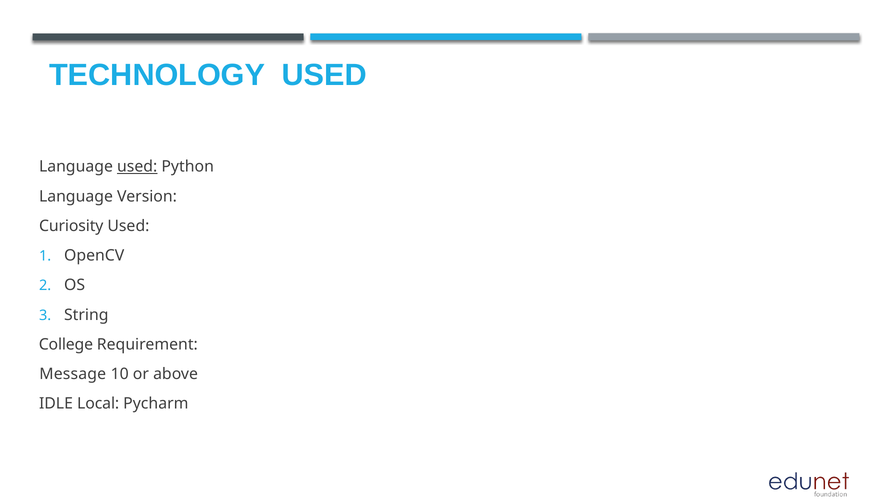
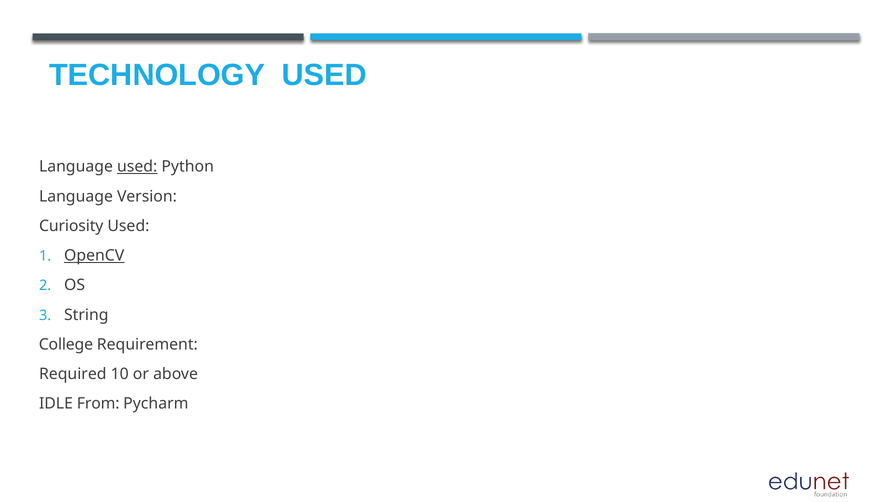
OpenCV underline: none -> present (94, 256)
Message: Message -> Required (73, 374)
Local: Local -> From (98, 404)
